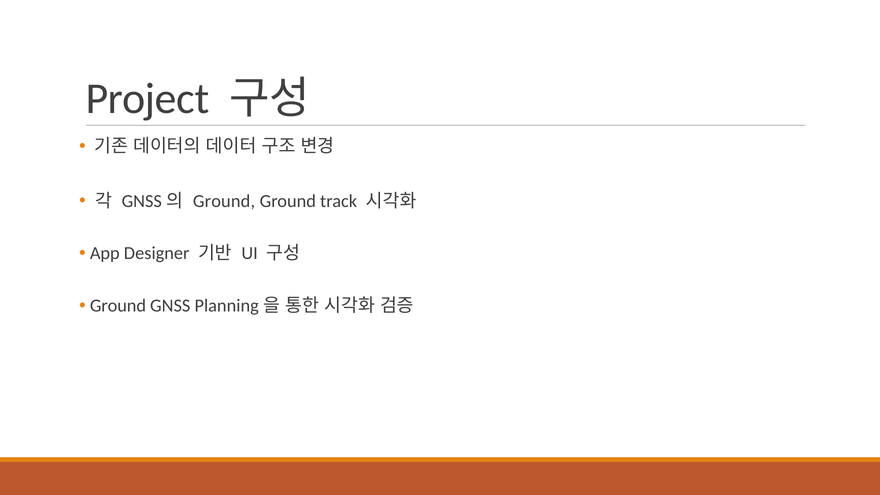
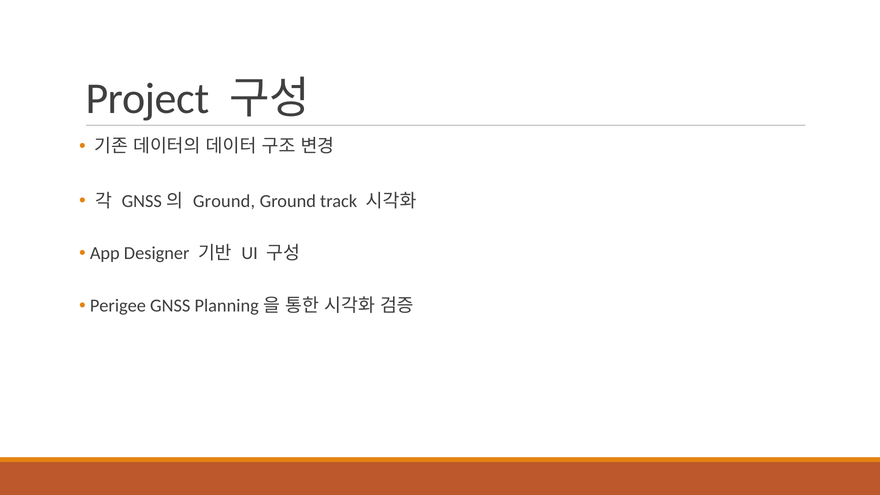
Ground: Ground -> Perigee (118, 306)
